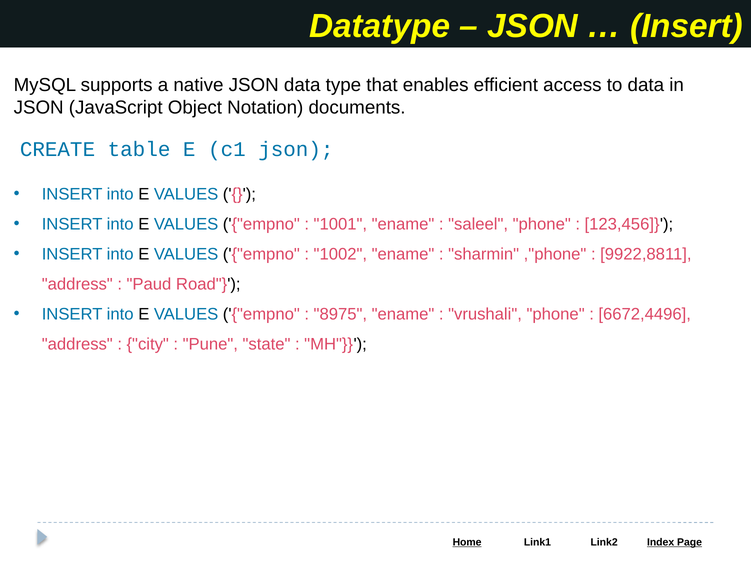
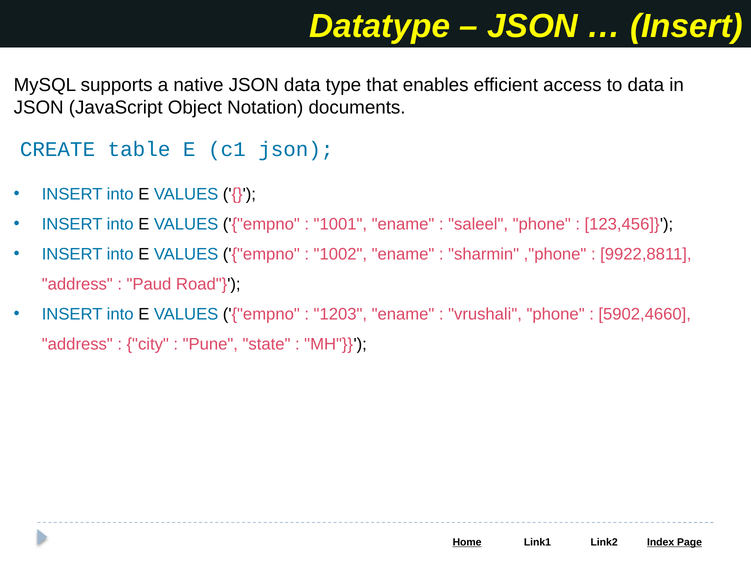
8975: 8975 -> 1203 (340, 314)
6672,4496: 6672,4496 -> 5902,4660 (645, 314)
